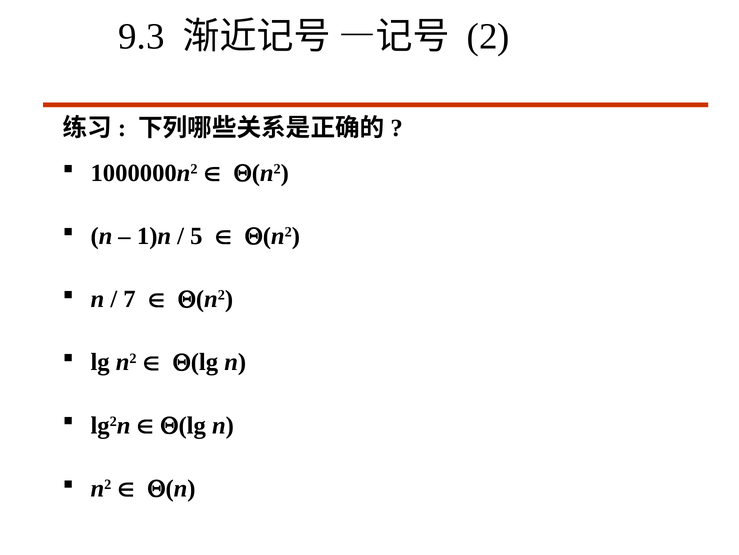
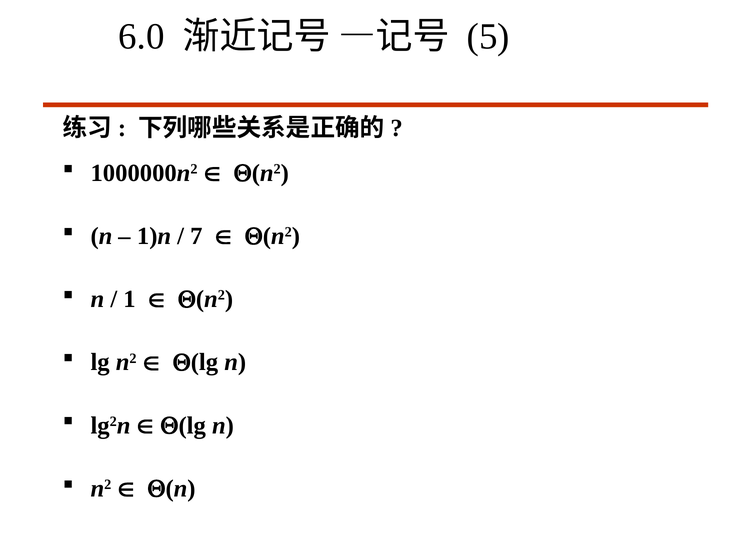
9.3: 9.3 -> 6.0 (142, 36)
2: 2 -> 5 (488, 36)
5: 5 -> 7 (196, 236)
7: 7 -> 1 (129, 299)
